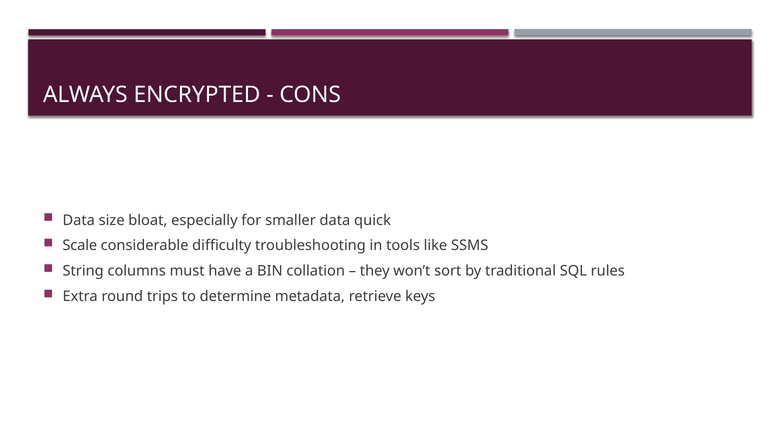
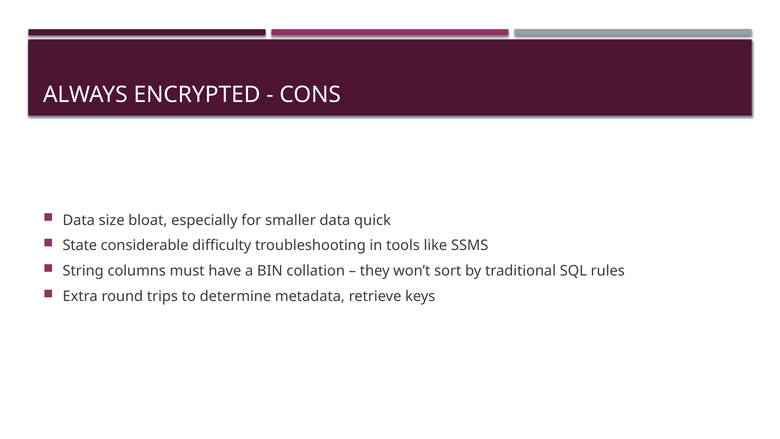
Scale: Scale -> State (80, 246)
